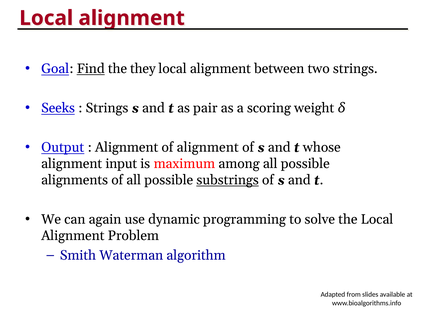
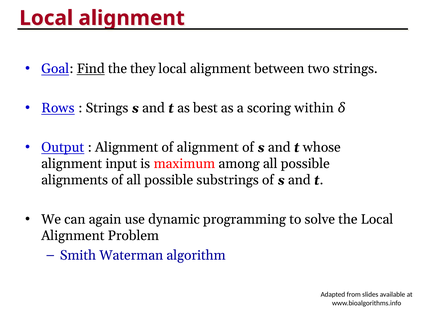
Seeks: Seeks -> Rows (58, 108)
pair: pair -> best (205, 108)
weight: weight -> within (314, 108)
substrings underline: present -> none (228, 180)
